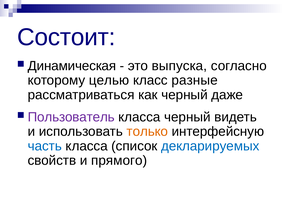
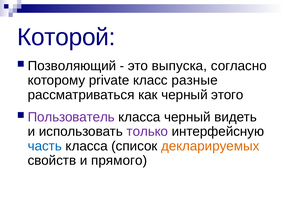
Состоит: Состоит -> Которой (66, 37)
Динамическая: Динамическая -> Позволяющий (72, 66)
целью: целью -> private (109, 80)
даже: даже -> этого (227, 95)
только colour: orange -> purple (147, 132)
декларируемых colour: blue -> orange (210, 146)
